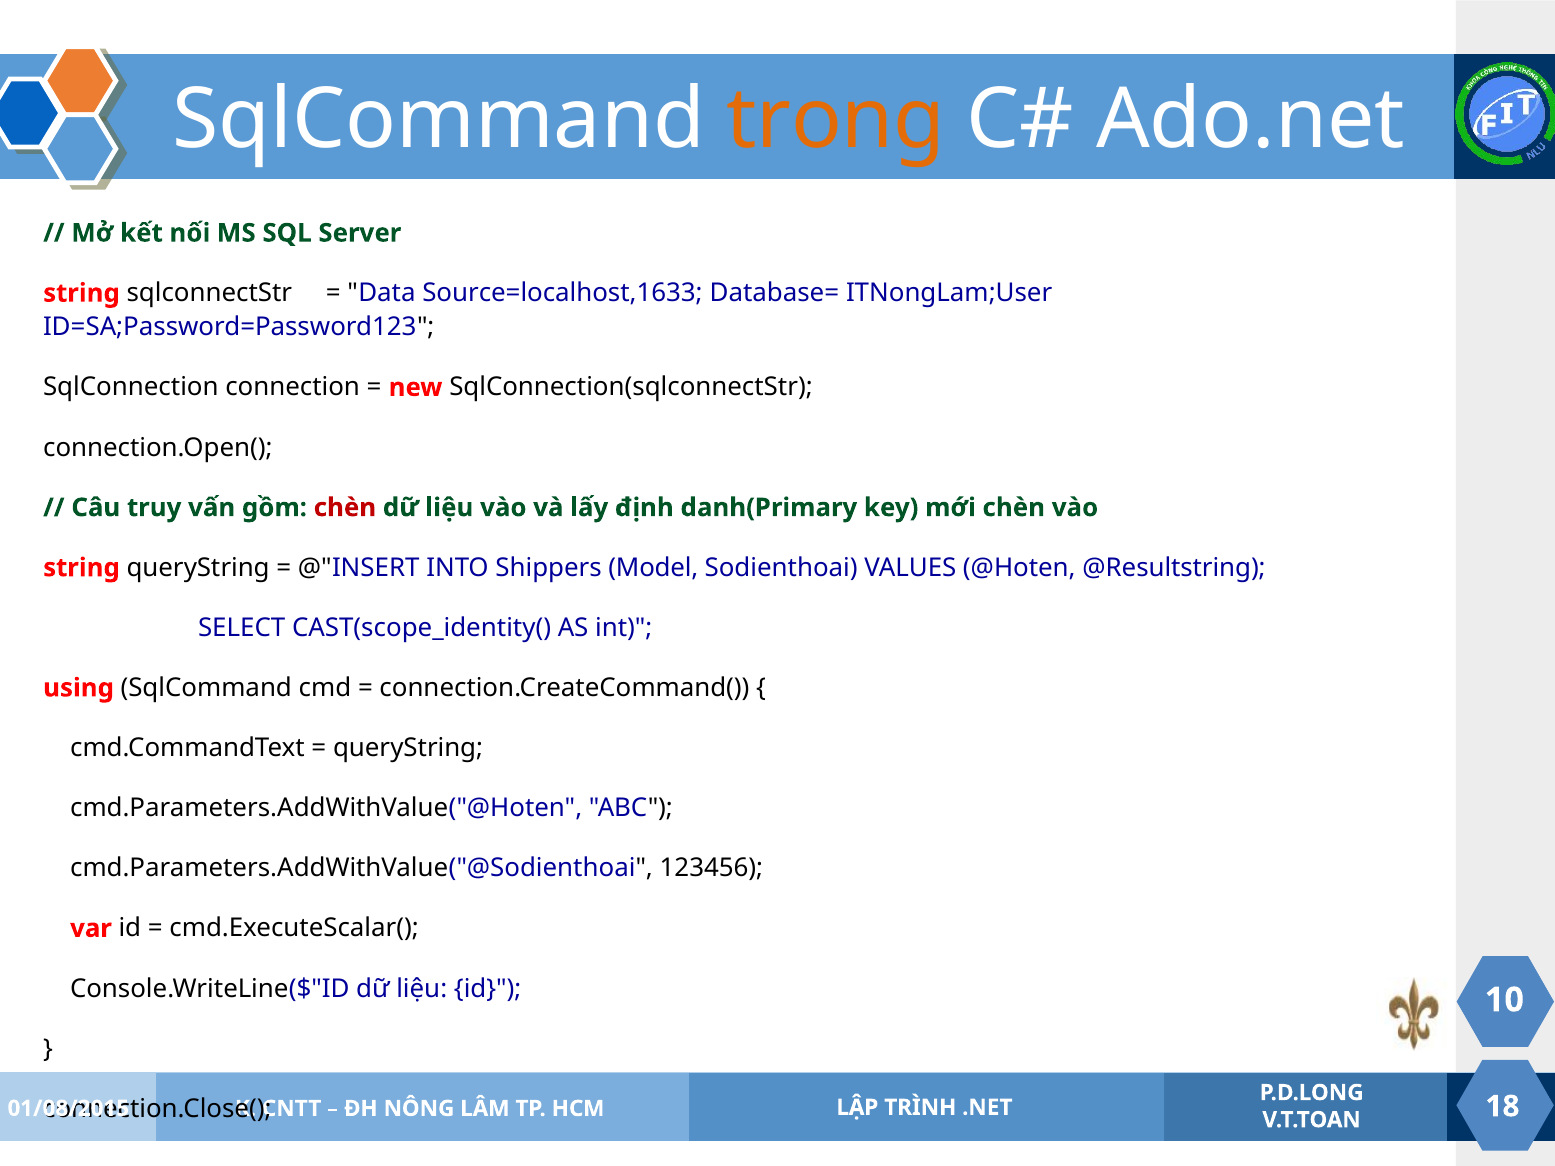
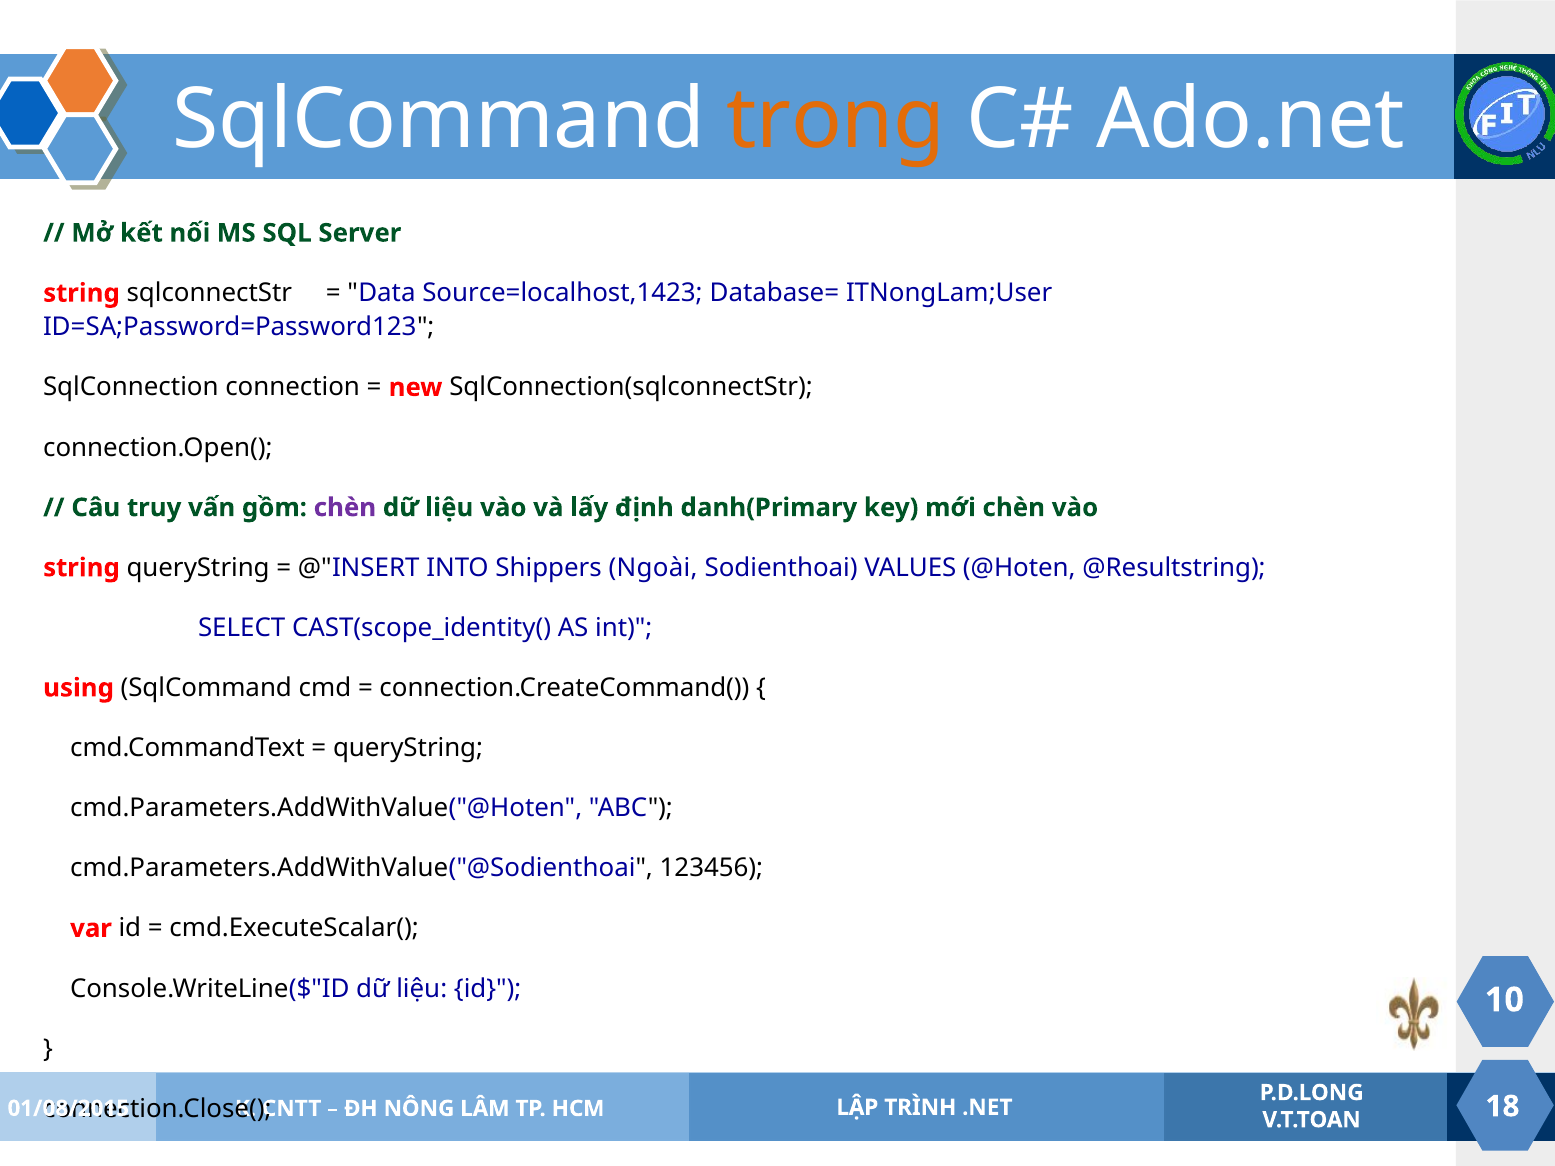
Source=localhost,1633: Source=localhost,1633 -> Source=localhost,1423 (562, 293)
chèn colour: red -> purple (345, 508)
Model: Model -> Ngoài (653, 568)
